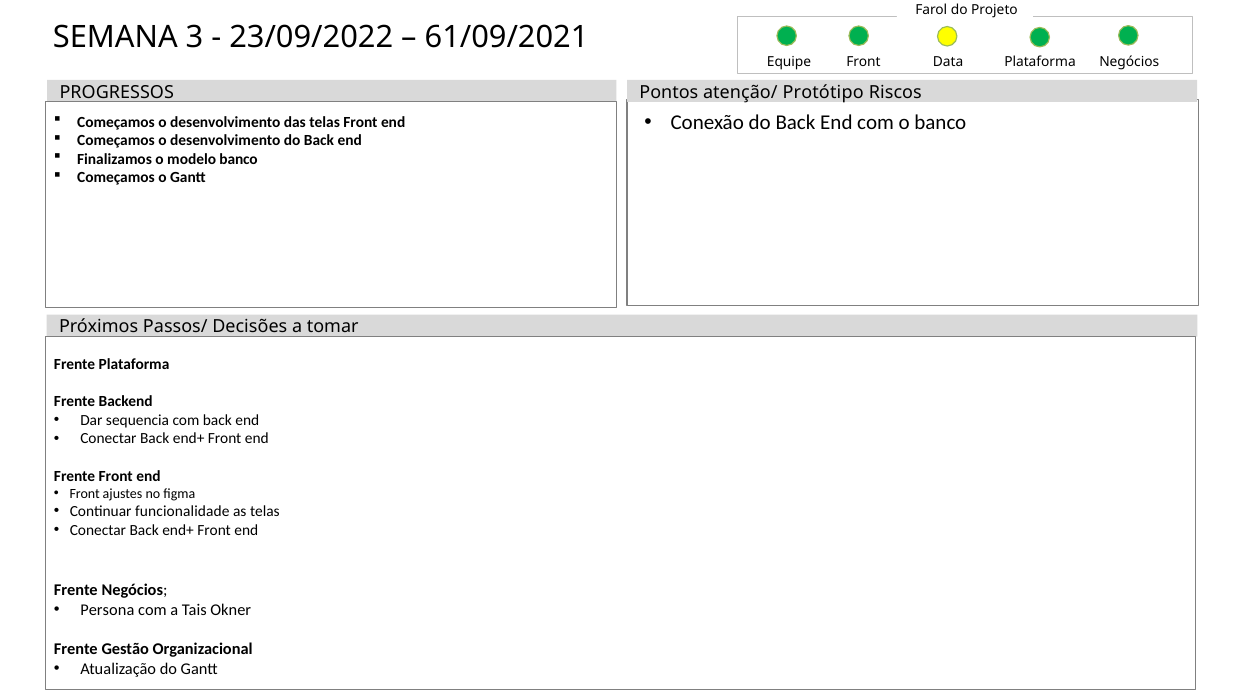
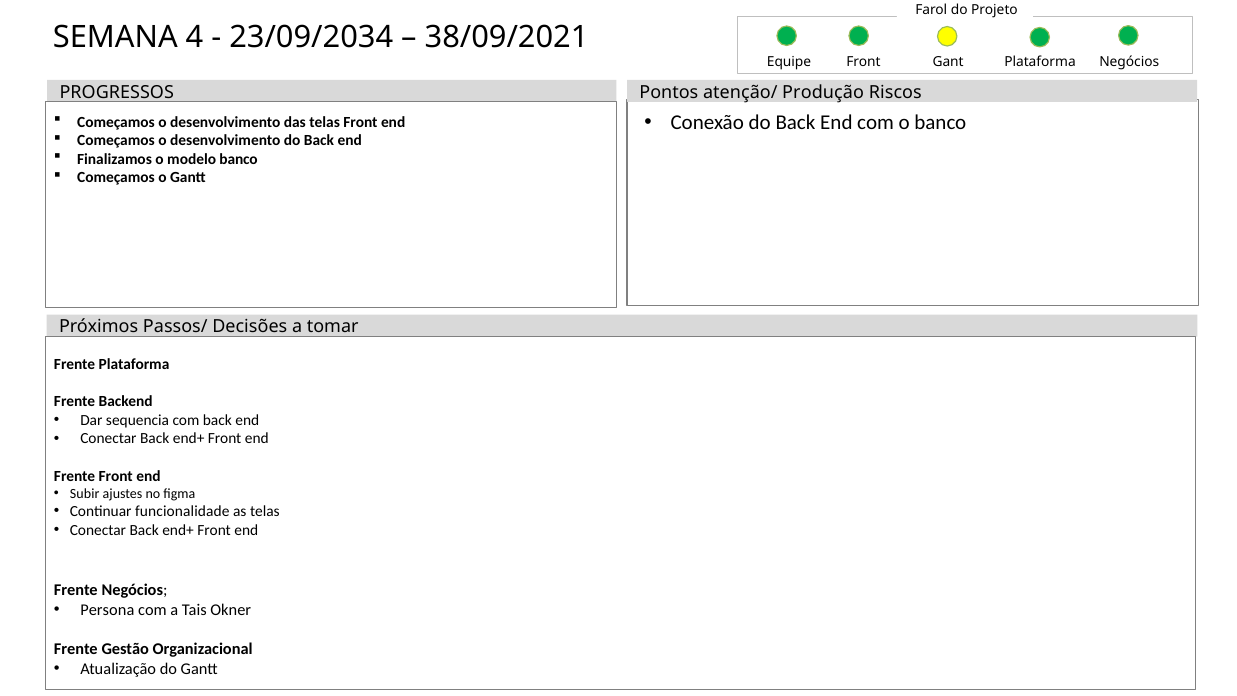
3: 3 -> 4 (195, 38)
23/09/2022: 23/09/2022 -> 23/09/2034 (311, 38)
61/09/2021: 61/09/2021 -> 38/09/2021 (507, 38)
Data: Data -> Gant (948, 62)
Protótipo: Protótipo -> Produção (823, 92)
Front: Front -> Subir (85, 493)
